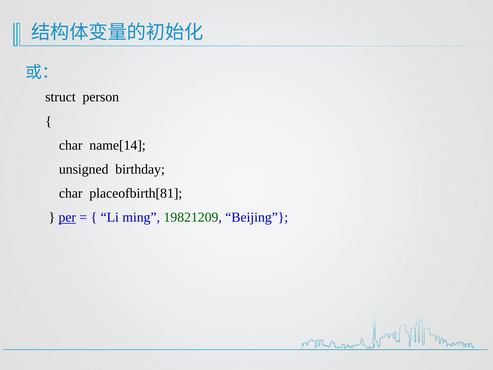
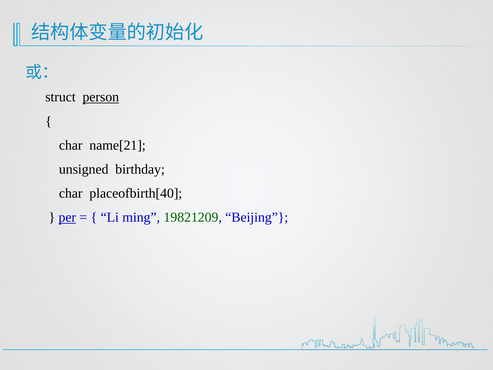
person underline: none -> present (101, 97)
name[14: name[14 -> name[21 (118, 145)
placeofbirth[81: placeofbirth[81 -> placeofbirth[40 (136, 193)
